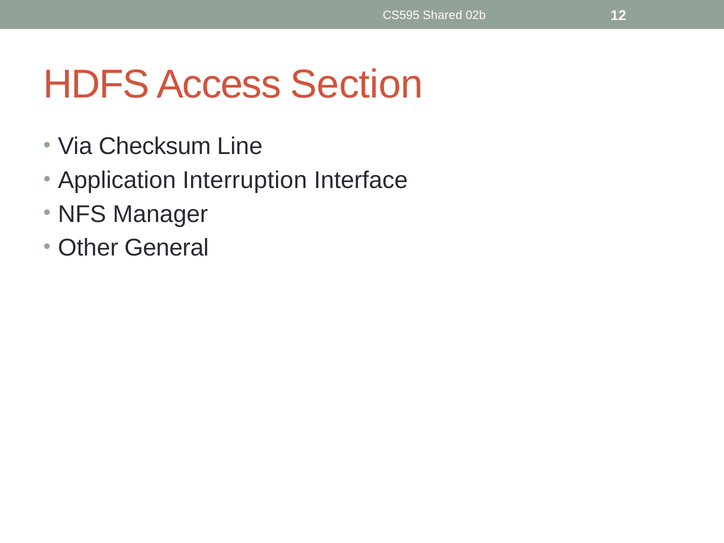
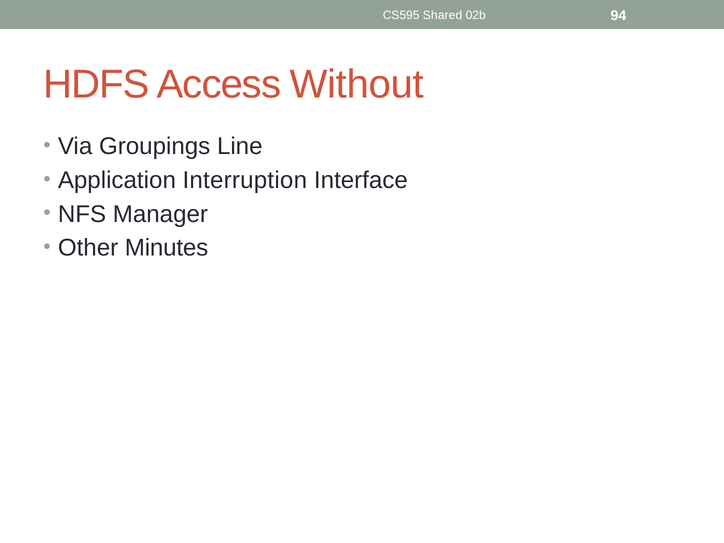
12: 12 -> 94 (618, 15)
Section: Section -> Without (357, 84)
Checksum: Checksum -> Groupings (155, 146)
General: General -> Minutes (167, 248)
